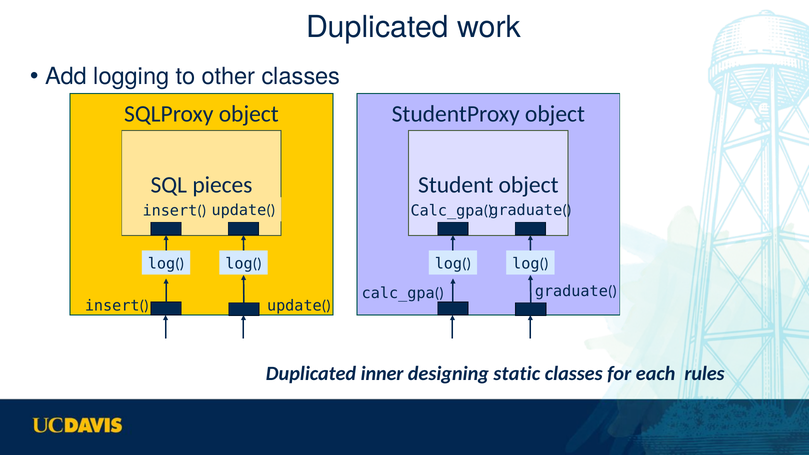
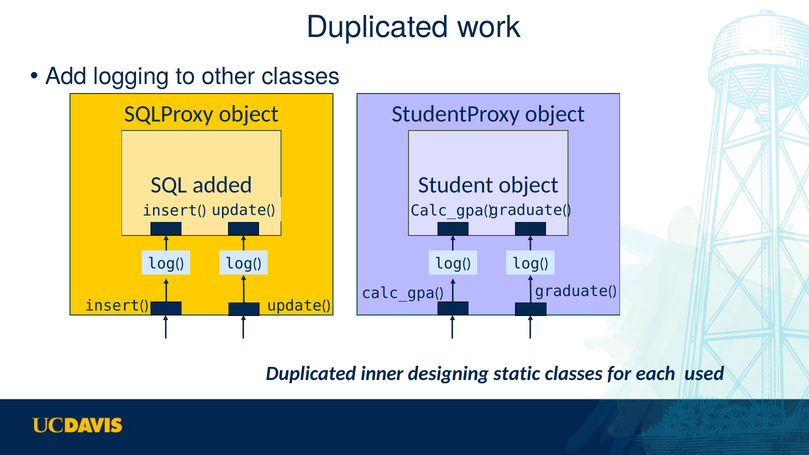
pieces: pieces -> added (222, 185)
rules: rules -> used (704, 374)
